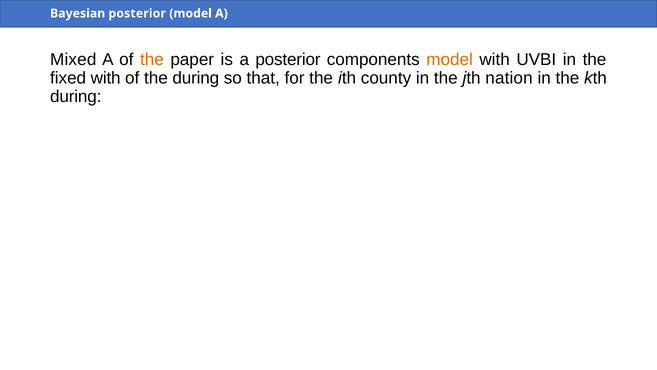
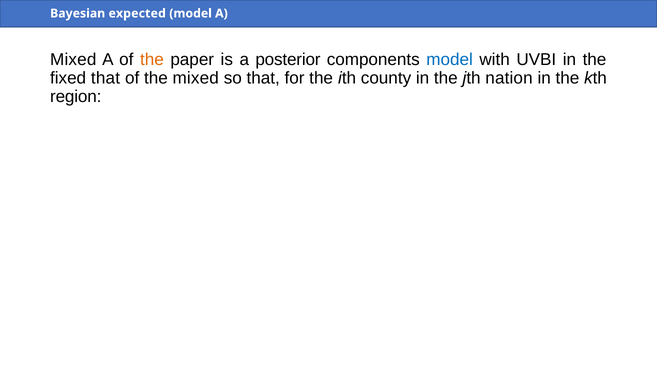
Bayesian posterior: posterior -> expected (137, 13)
model colour: orange -> blue (450, 60)
fixed with: with -> that (105, 78)
the during: during -> mixed (196, 78)
during: during -> region (76, 97)
